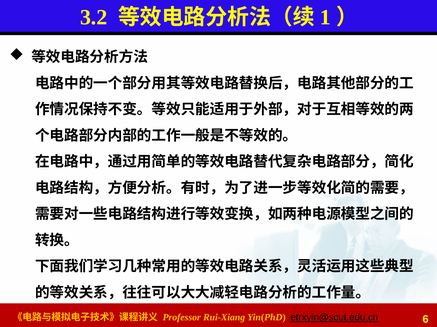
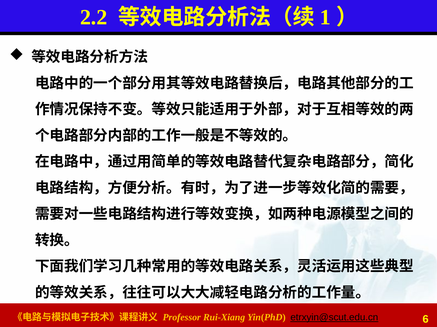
3.2: 3.2 -> 2.2 (94, 17)
